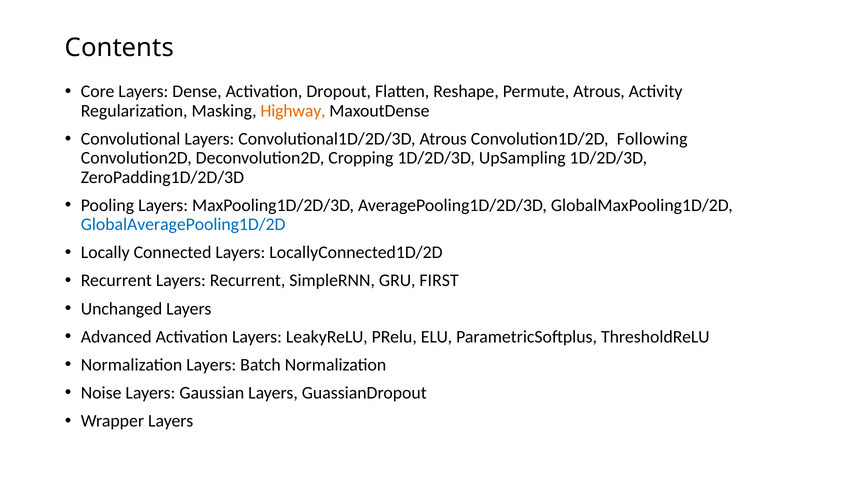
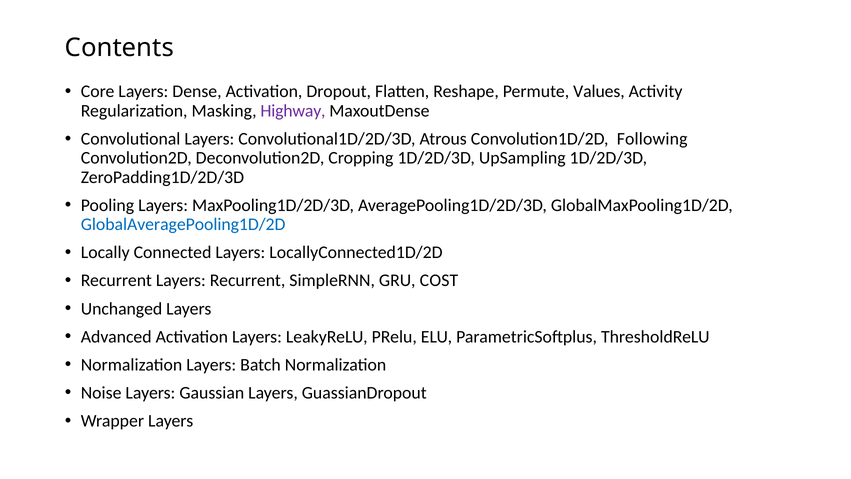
Permute Atrous: Atrous -> Values (599, 92)
Highway colour: orange -> purple (293, 111)
FIRST: FIRST -> COST (439, 280)
